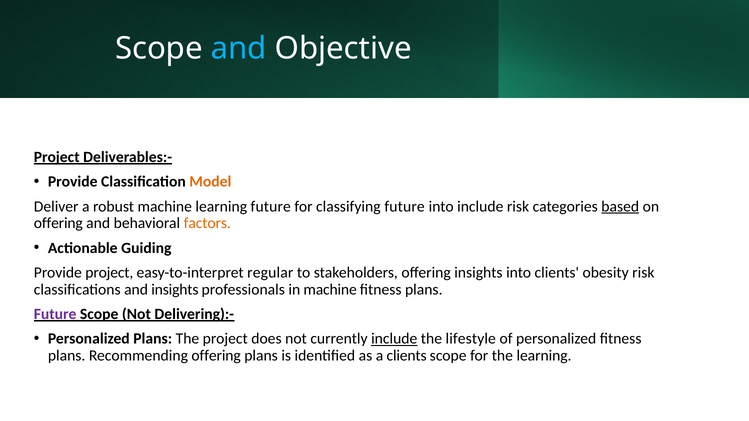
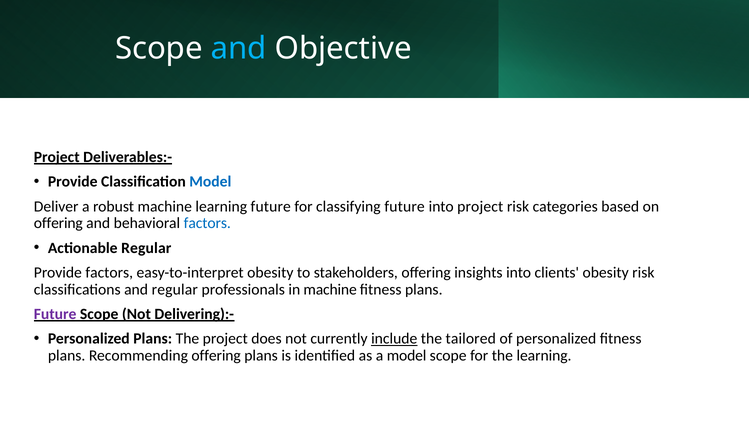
Model colour: orange -> blue (210, 182)
into include: include -> project (480, 207)
based underline: present -> none (620, 207)
factors colour: orange -> blue (207, 223)
Actionable Guiding: Guiding -> Regular (146, 248)
Provide project: project -> factors (109, 273)
easy-to-interpret regular: regular -> obesity (270, 273)
and insights: insights -> regular (175, 290)
lifestyle: lifestyle -> tailored (471, 339)
a clients: clients -> model (407, 356)
